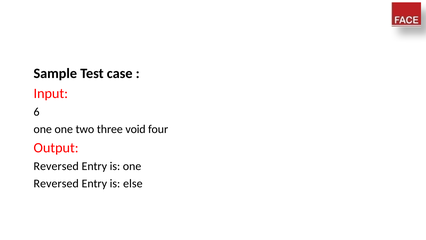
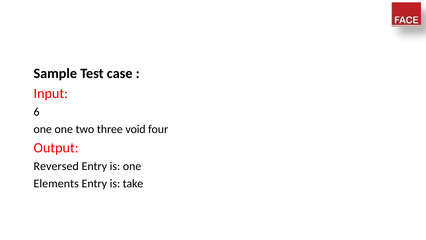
Reversed: Reversed -> Elements (56, 183)
else: else -> take (133, 183)
